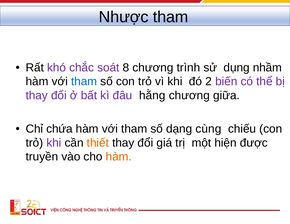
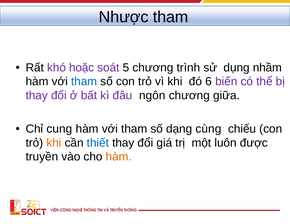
chắc: chắc -> hoặc (82, 68)
8: 8 -> 5 (126, 68)
2: 2 -> 6 (208, 82)
hằng: hằng -> ngôn (152, 95)
chứa: chứa -> cung (59, 129)
khi colour: purple -> orange (54, 143)
thiết colour: orange -> blue (98, 143)
hiện: hiện -> luôn (226, 143)
